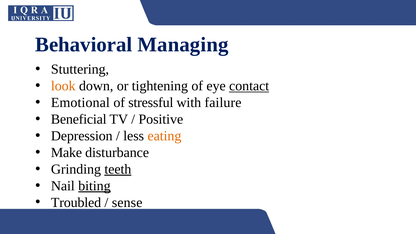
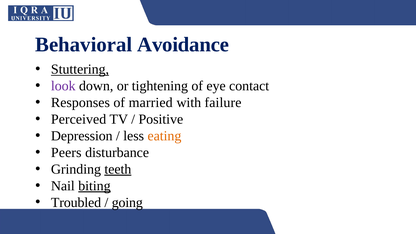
Managing: Managing -> Avoidance (183, 45)
Stuttering underline: none -> present (80, 69)
look colour: orange -> purple (63, 86)
contact underline: present -> none (249, 86)
Emotional: Emotional -> Responses (80, 103)
stressful: stressful -> married (151, 103)
Beneficial: Beneficial -> Perceived (79, 119)
Make: Make -> Peers (66, 153)
sense: sense -> going (127, 203)
